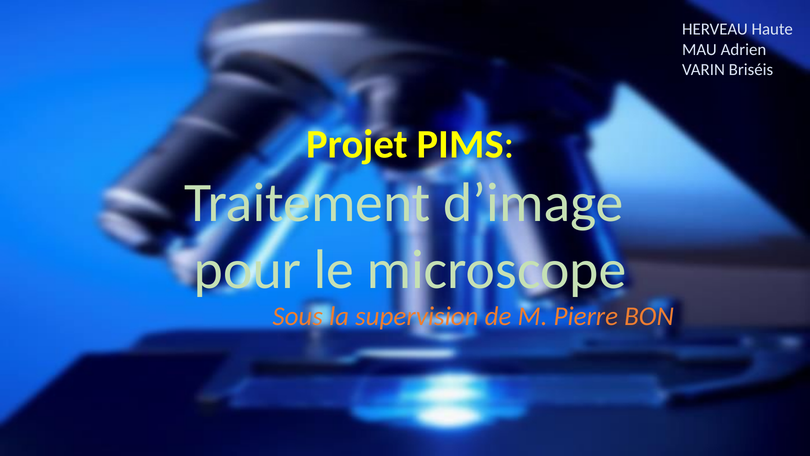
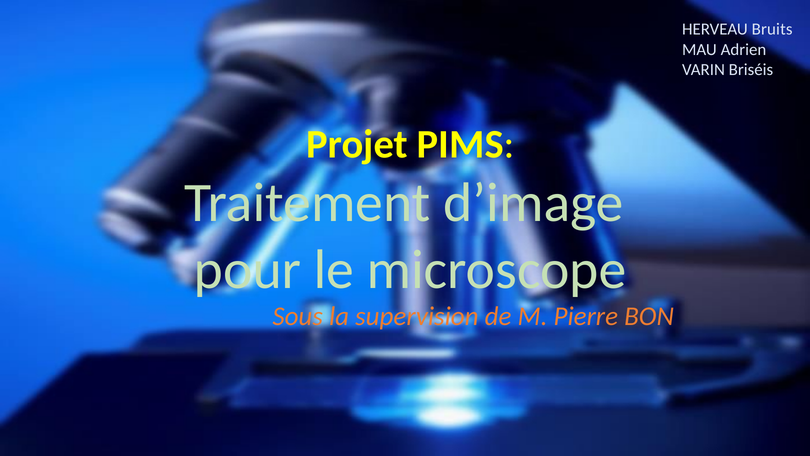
Haute: Haute -> Bruits (772, 29)
